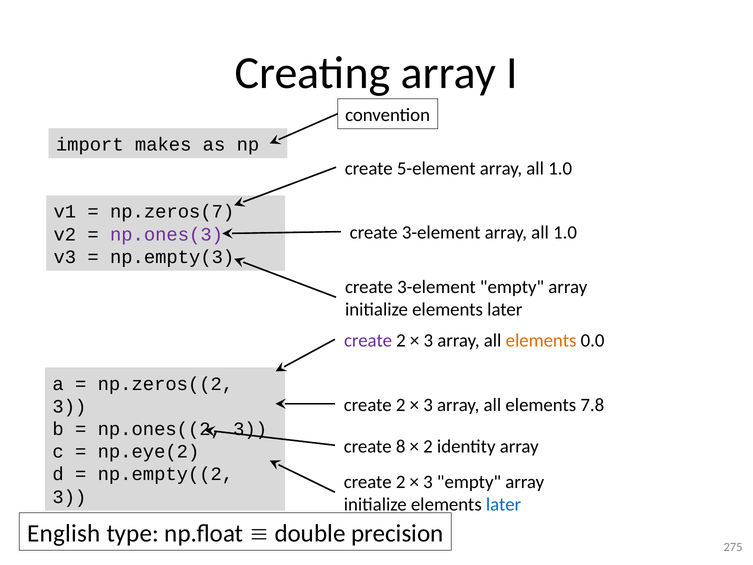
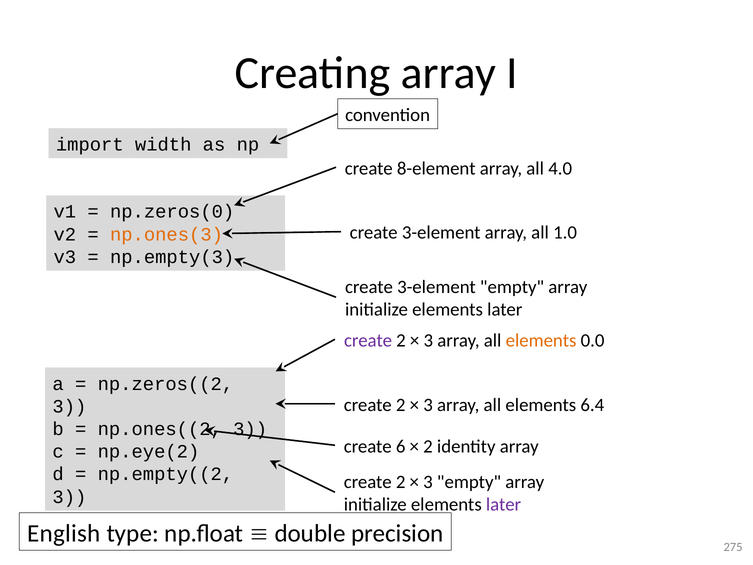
makes: makes -> width (163, 144)
5-element: 5-element -> 8-element (436, 168)
1.0: 1.0 -> 4.0 (560, 168)
np.zeros(7: np.zeros(7 -> np.zeros(0 (172, 212)
np.ones(3 colour: purple -> orange (166, 234)
7.8: 7.8 -> 6.4 (592, 405)
8: 8 -> 6 (401, 446)
later colour: blue -> purple (504, 504)
